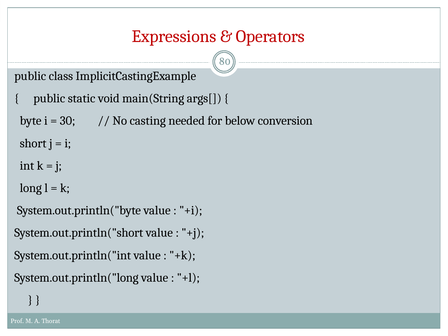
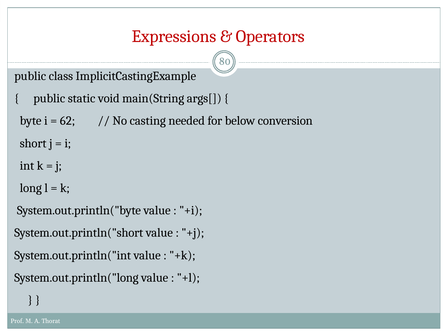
30: 30 -> 62 (68, 121)
